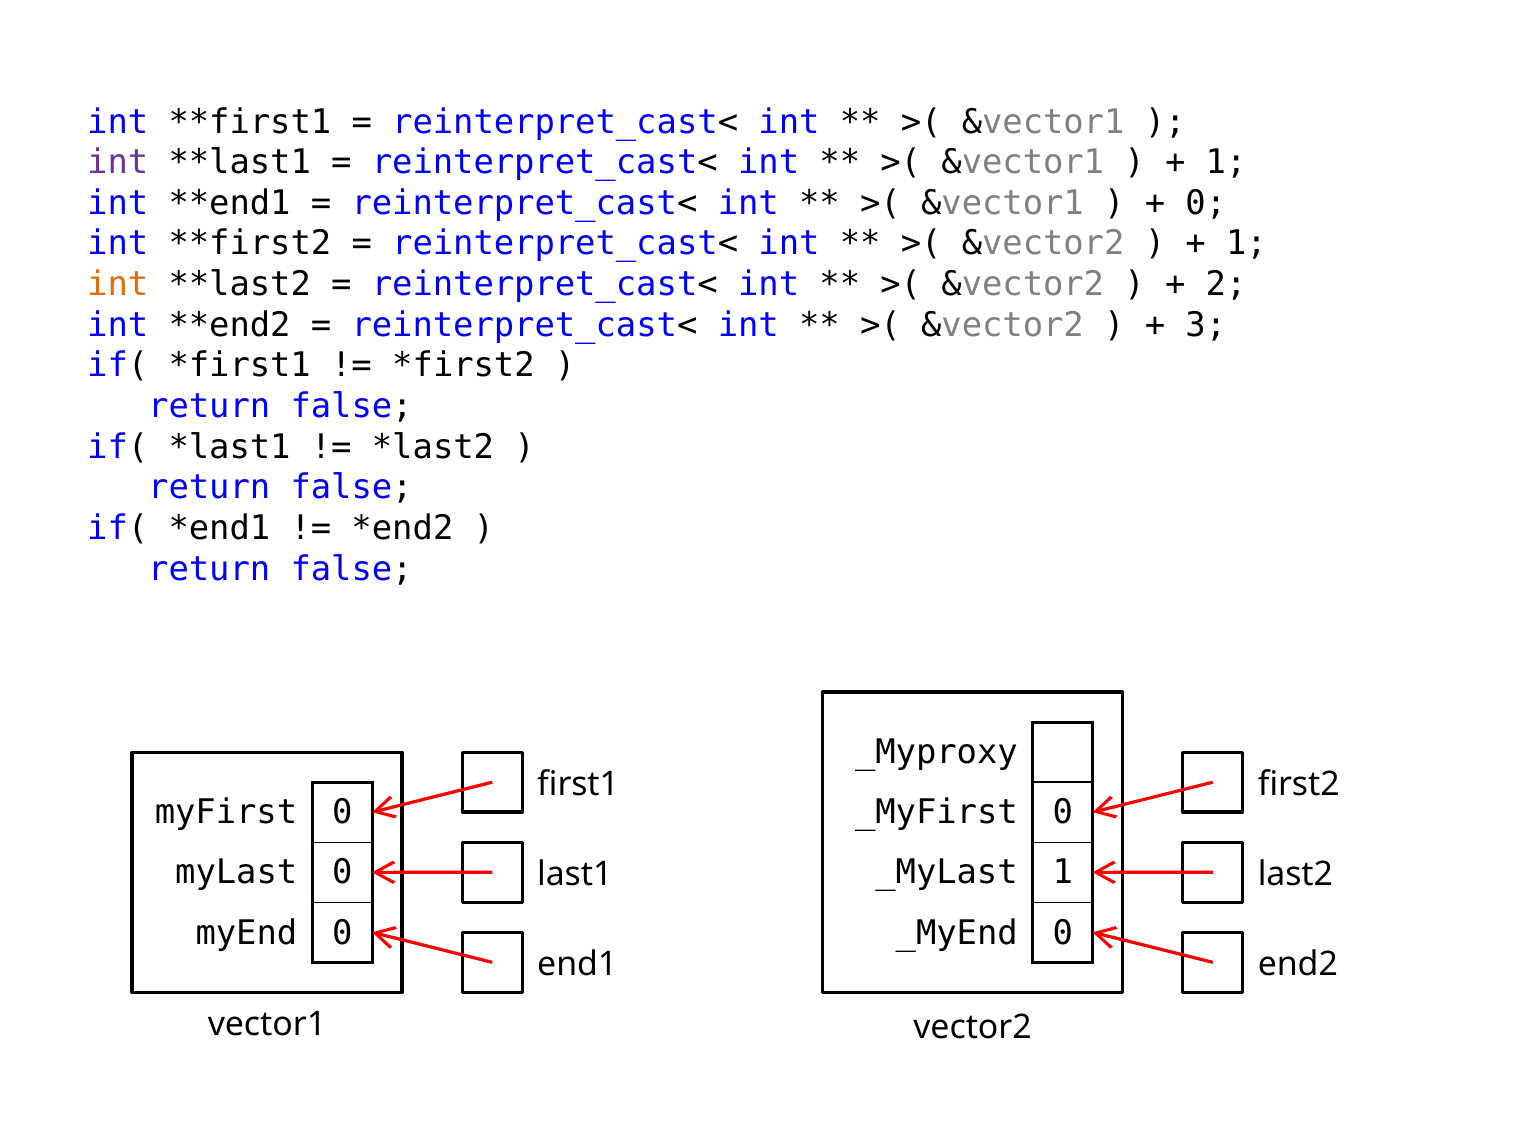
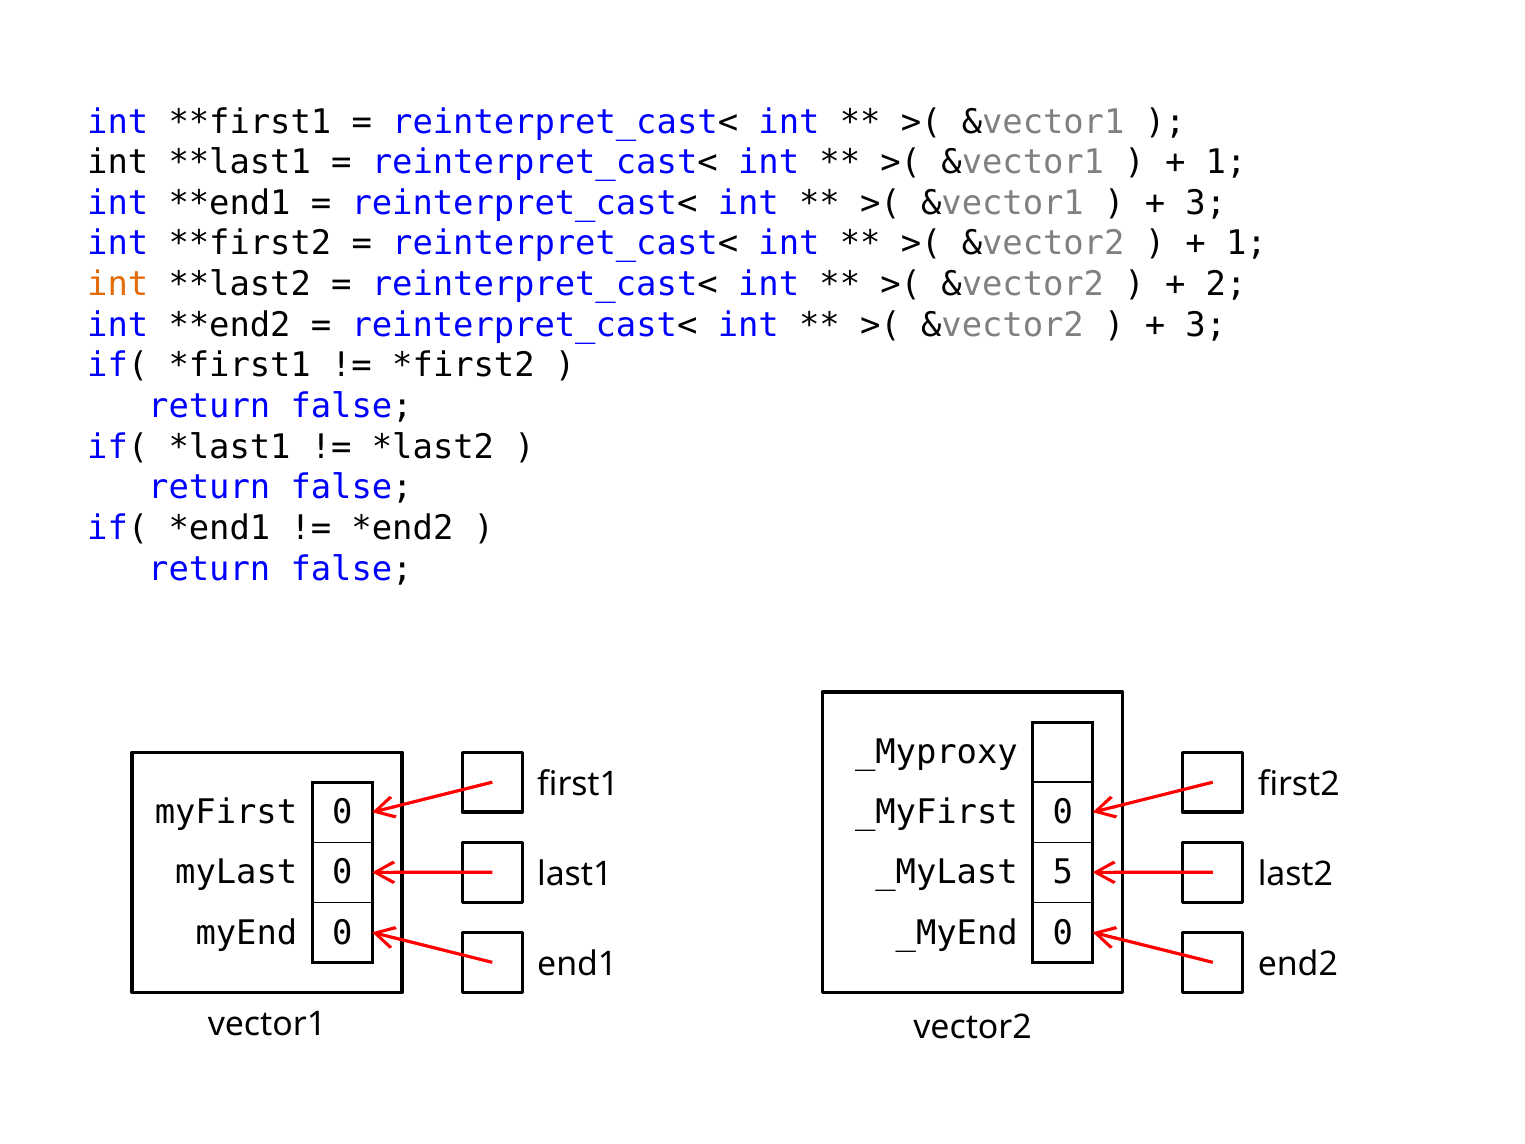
int colour: purple -> black (118, 162)
0: 0 -> 3 (1206, 203)
1: 1 -> 5 (1063, 873)
